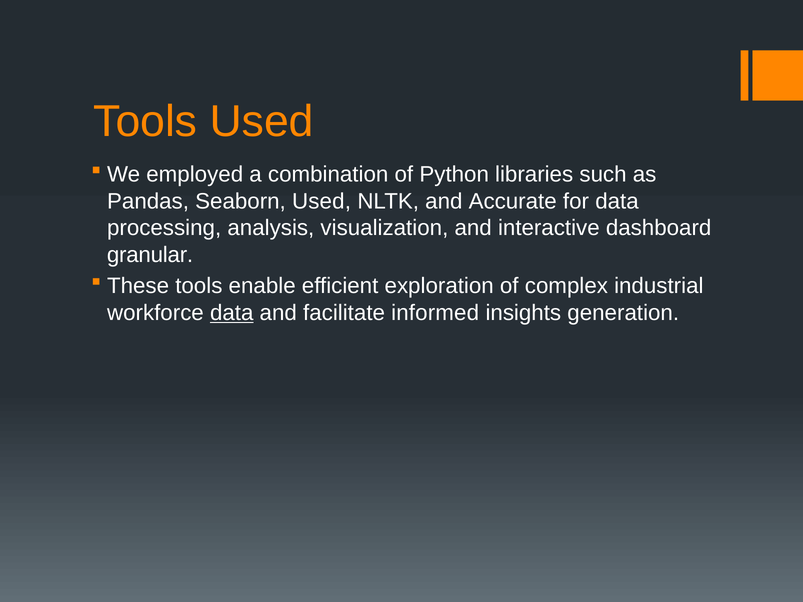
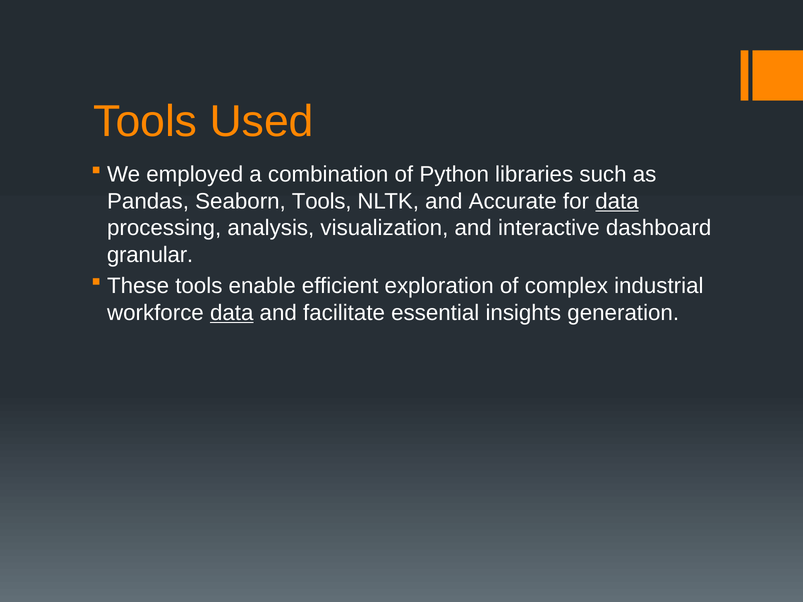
Seaborn Used: Used -> Tools (322, 201)
data underline: none -> present (617, 201)
informed: informed -> essential (435, 313)
